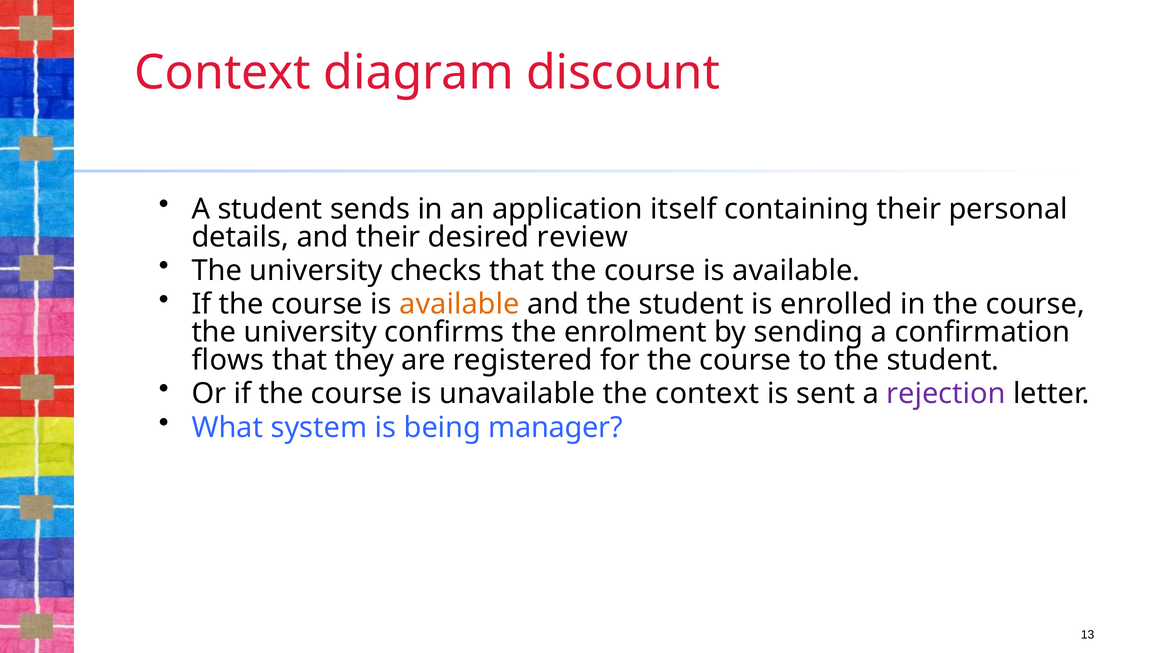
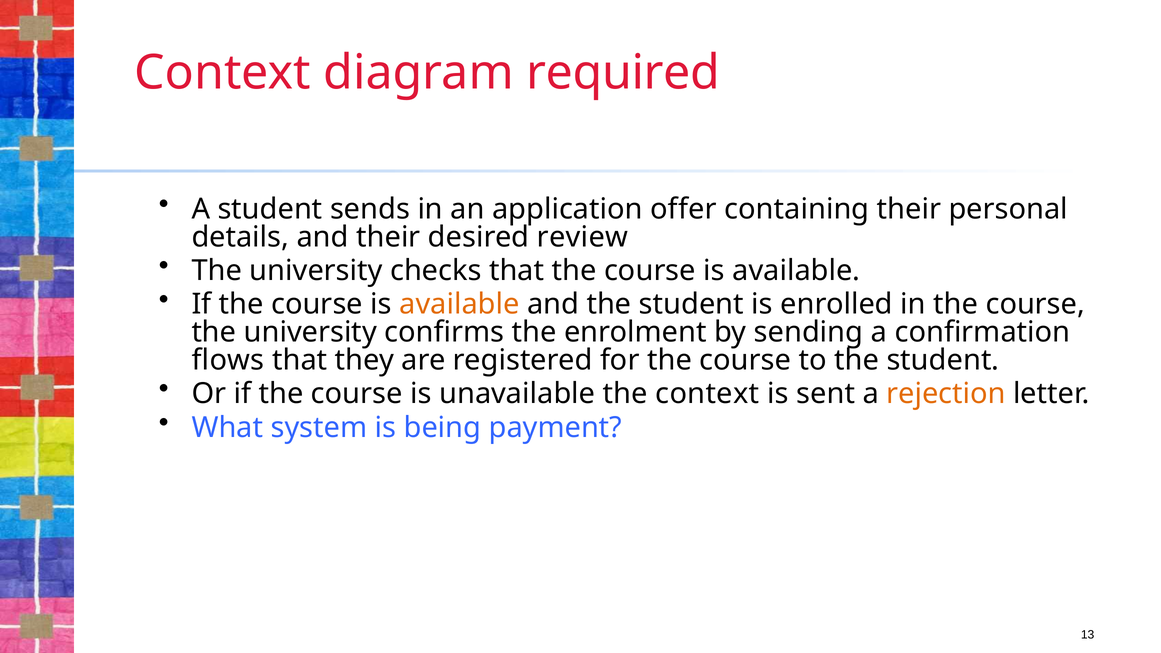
discount: discount -> required (623, 73)
itself: itself -> offer (683, 209)
rejection colour: purple -> orange (946, 394)
manager: manager -> payment (555, 427)
